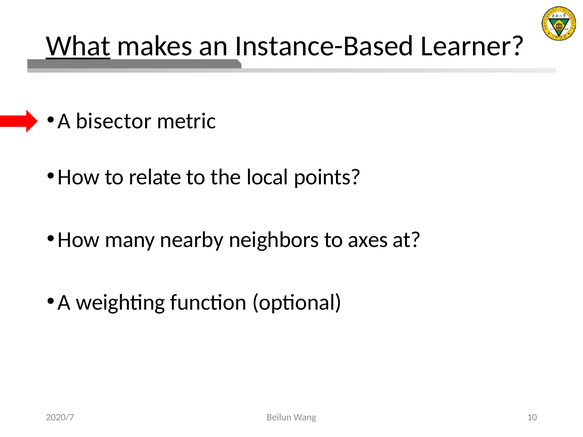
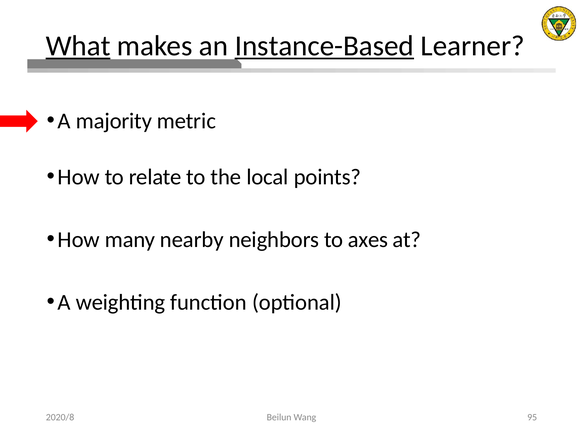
Instance-Based underline: none -> present (324, 46)
bisector: bisector -> majority (114, 121)
2020/7: 2020/7 -> 2020/8 (60, 418)
10: 10 -> 95 (532, 417)
